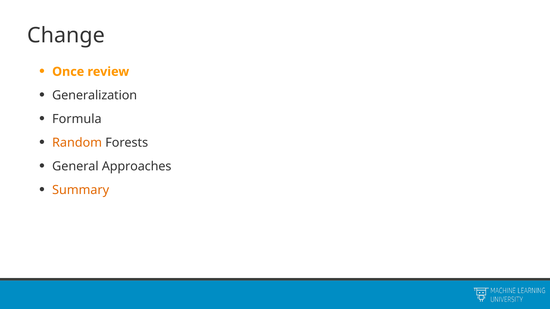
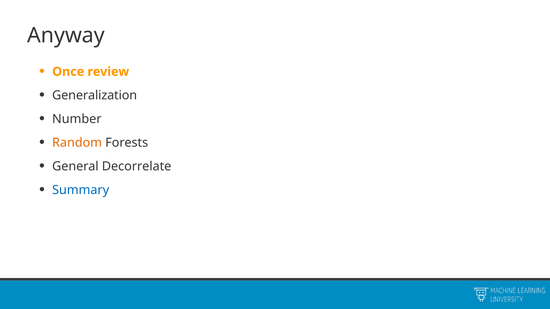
Change: Change -> Anyway (66, 35)
Formula: Formula -> Number (77, 119)
Approaches: Approaches -> Decorrelate (137, 167)
Summary colour: orange -> blue (81, 190)
